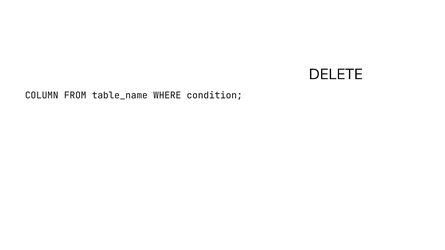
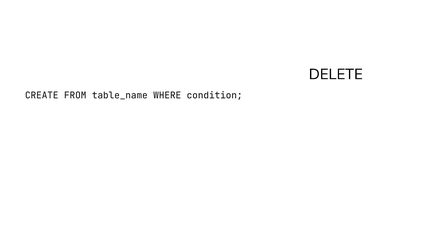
COLUMN: COLUMN -> CREATE (42, 96)
